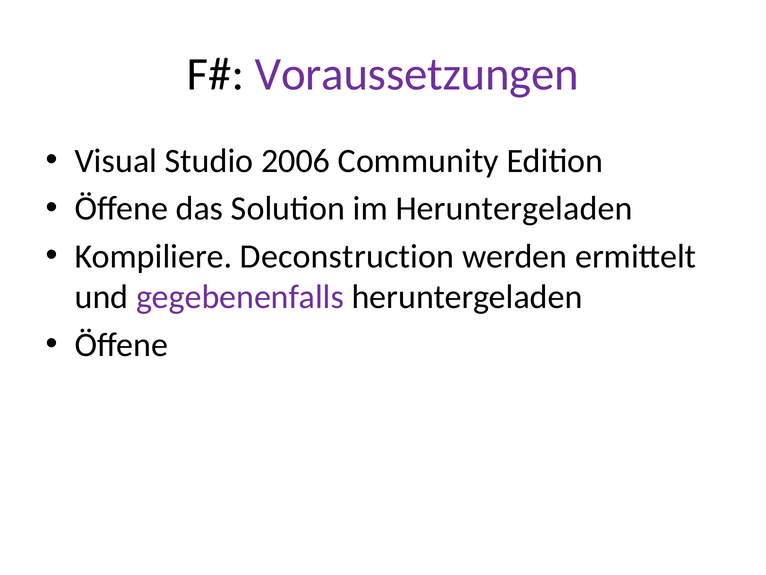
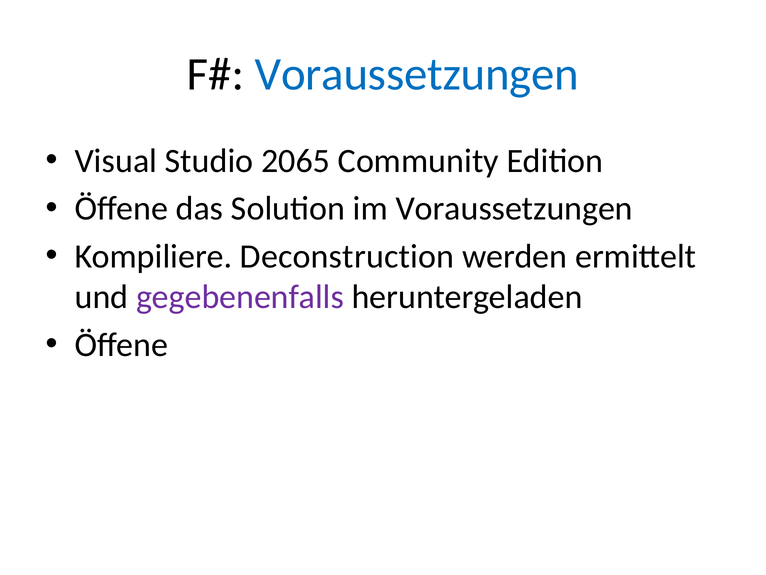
Voraussetzungen colour: purple -> blue (417, 74)
2006: 2006 -> 2065 (296, 161)
im Heruntergeladen: Heruntergeladen -> Voraussetzungen (514, 208)
